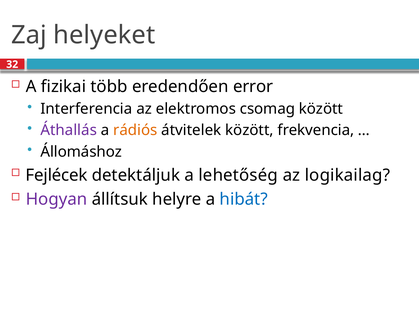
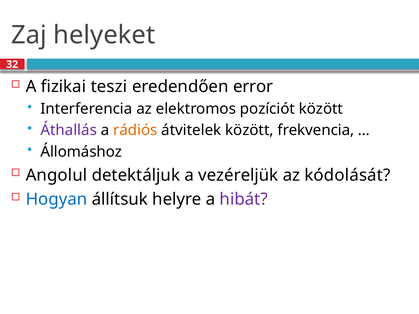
több: több -> teszi (109, 87)
csomag: csomag -> pozíciót (267, 109)
Fejlécek: Fejlécek -> Angolul (57, 175)
lehetőség: lehetőség -> vezéreljük (238, 175)
logikailag: logikailag -> kódolását (347, 175)
Hogyan colour: purple -> blue (57, 200)
hibát colour: blue -> purple (244, 200)
